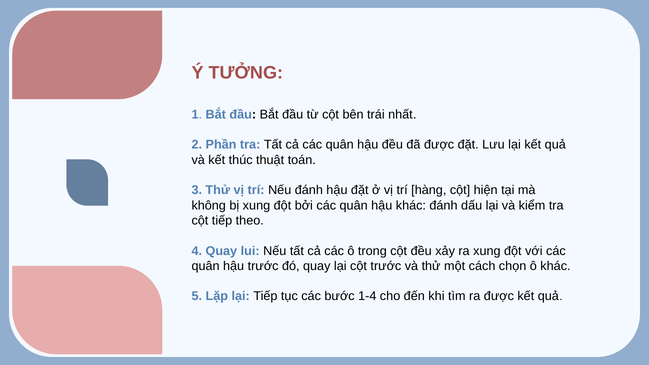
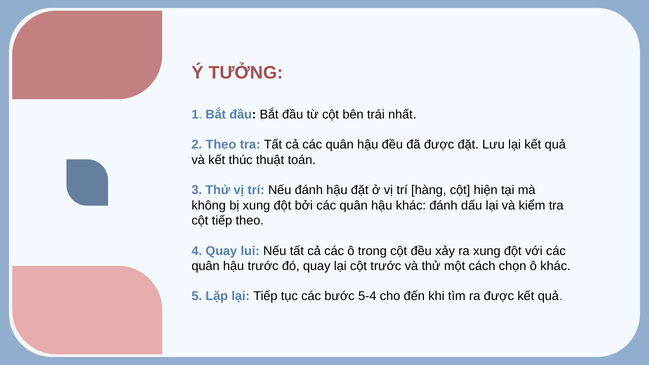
2 Phần: Phần -> Theo (221, 145)
1-4: 1-4 -> 5-4 (367, 296)
